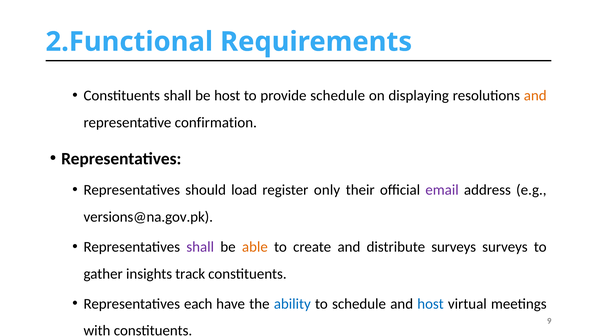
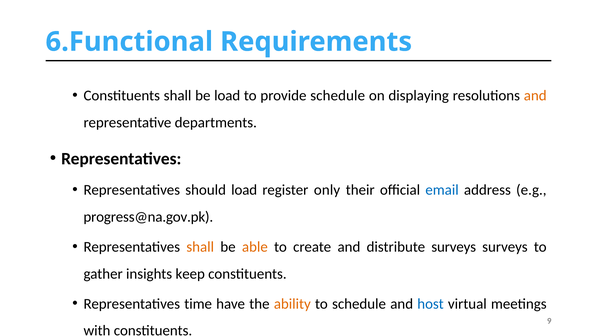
2.Functional: 2.Functional -> 6.Functional (129, 42)
be host: host -> load (227, 96)
confirmation: confirmation -> departments (216, 122)
email colour: purple -> blue (442, 190)
versions@na.gov.pk: versions@na.gov.pk -> progress@na.gov.pk (148, 217)
shall colour: purple -> orange (200, 247)
track: track -> keep (190, 274)
each: each -> time (198, 304)
ability colour: blue -> orange (292, 304)
